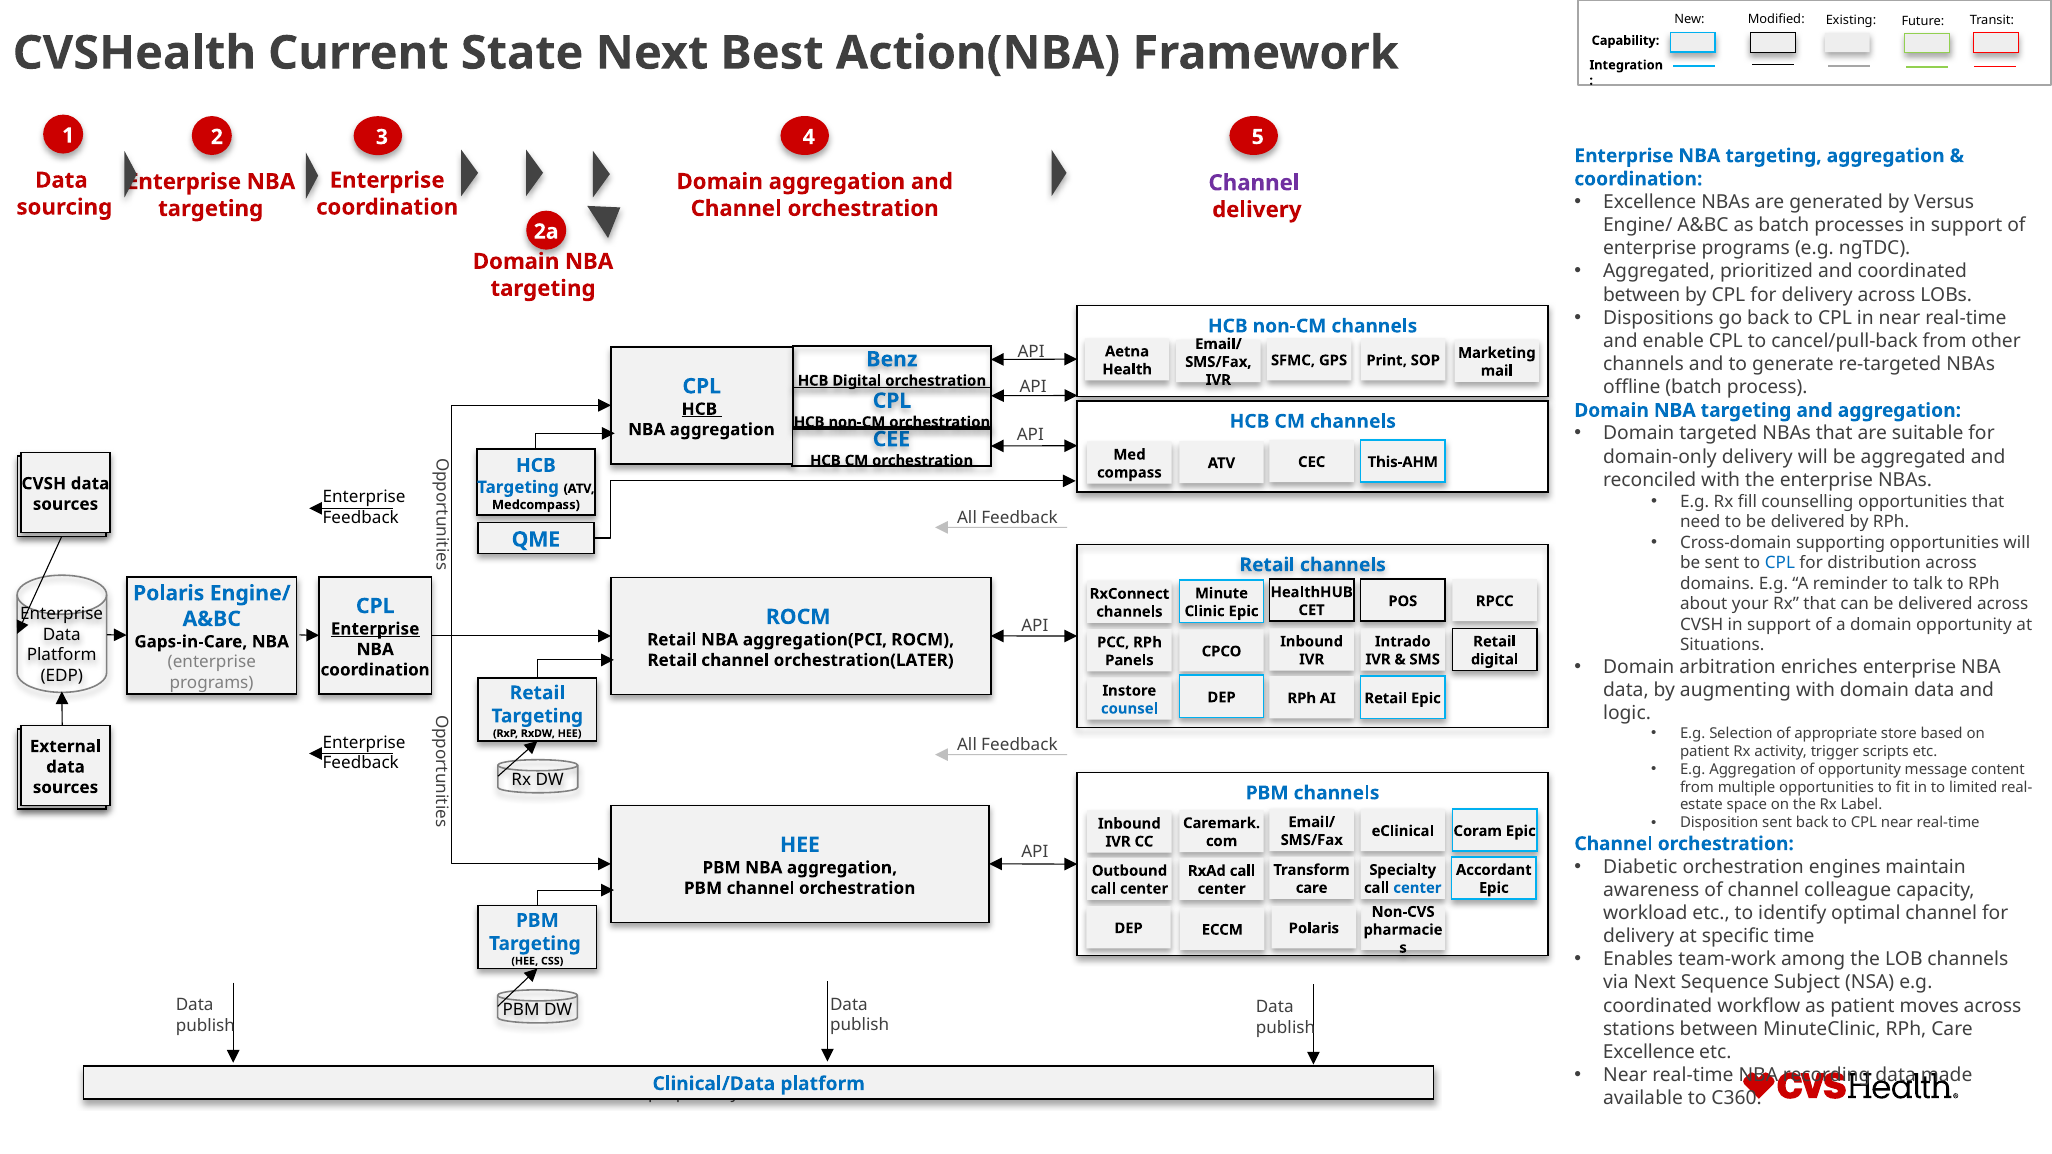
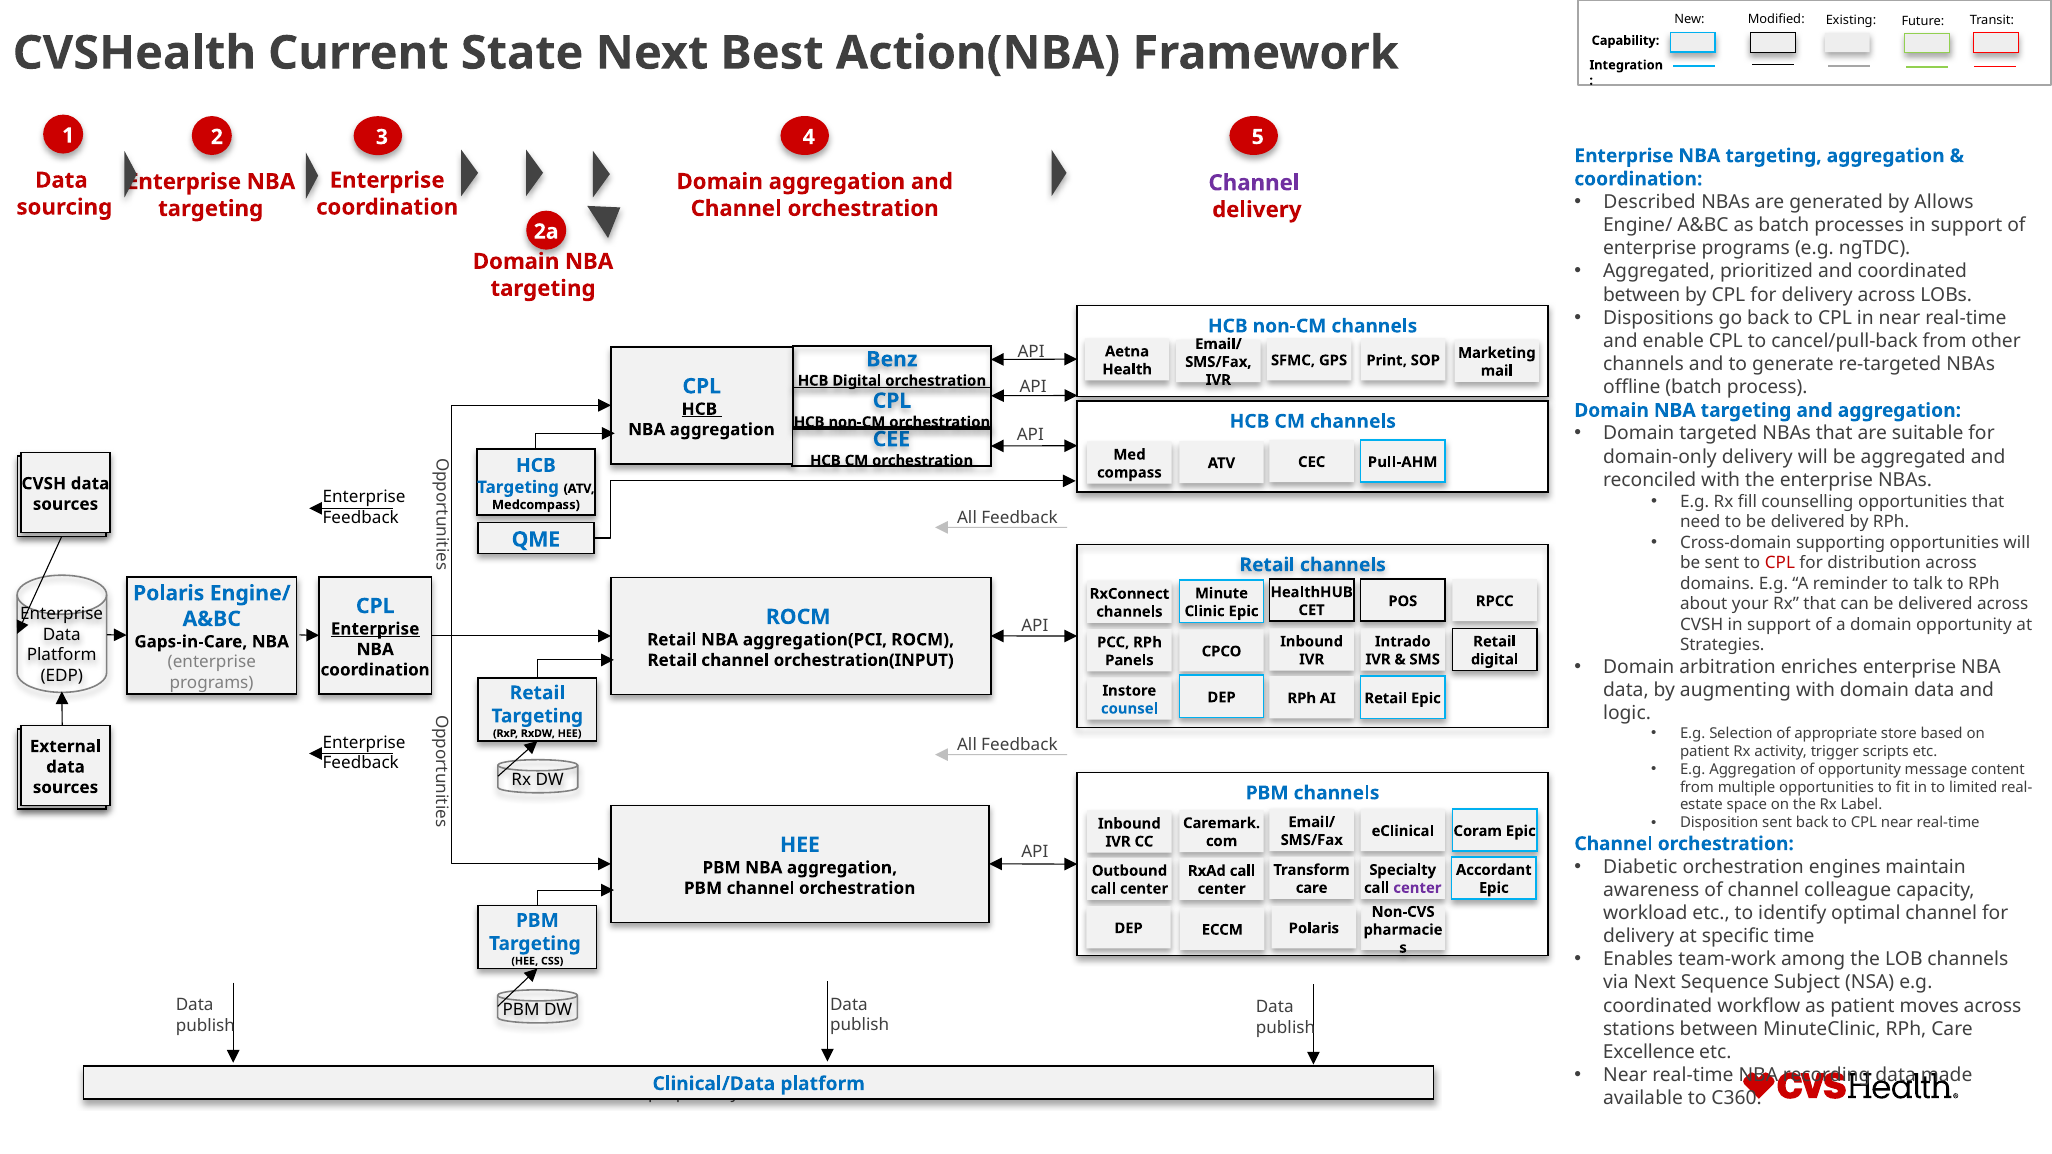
Excellence: Excellence -> Described (1650, 202)
Versus: Versus -> Allows (1944, 202)
This-AHM: This-AHM -> Pull-AHM (1403, 462)
CPL colour: blue -> red (1780, 563)
Situations: Situations -> Strategies (1722, 645)
orchestration(LATER: orchestration(LATER -> orchestration(INPUT (864, 661)
center colour: blue -> purple (1417, 888)
